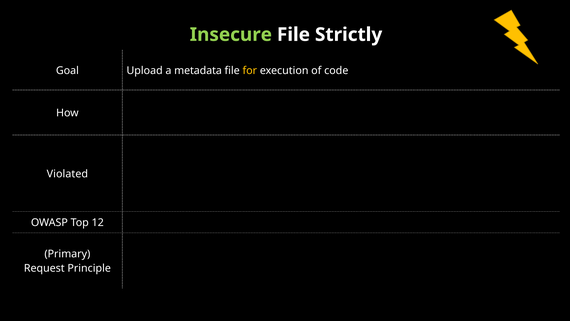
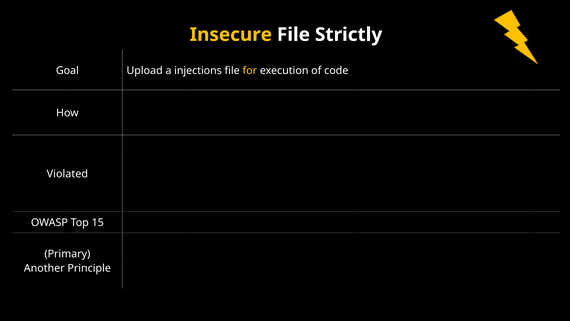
Insecure colour: light green -> yellow (231, 35)
metadata: metadata -> injections (198, 70)
12: 12 -> 15 (98, 222)
Request: Request -> Another (44, 268)
